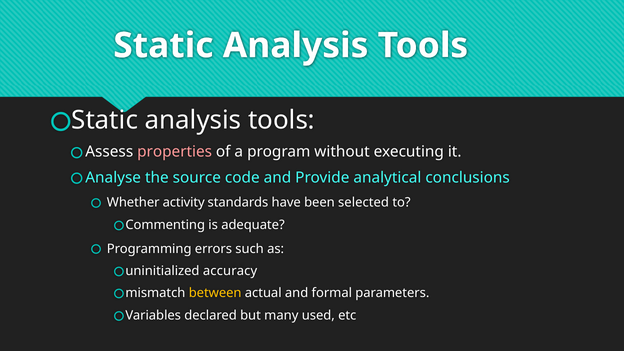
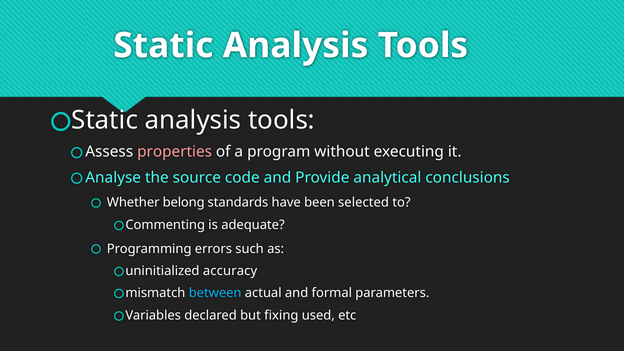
activity: activity -> belong (184, 203)
between colour: yellow -> light blue (215, 293)
many: many -> fixing (281, 315)
